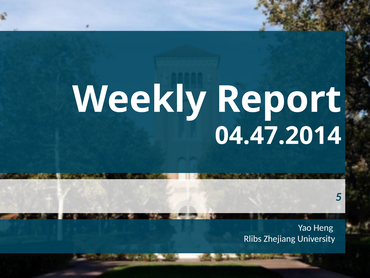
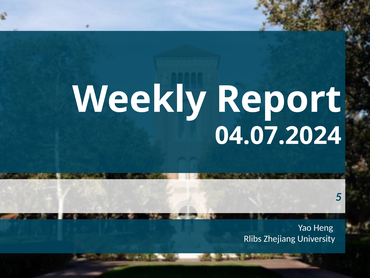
04.47.2014: 04.47.2014 -> 04.07.2024 (278, 136)
